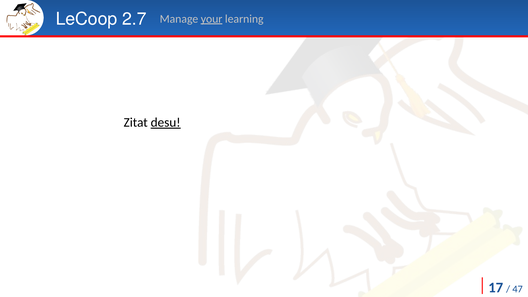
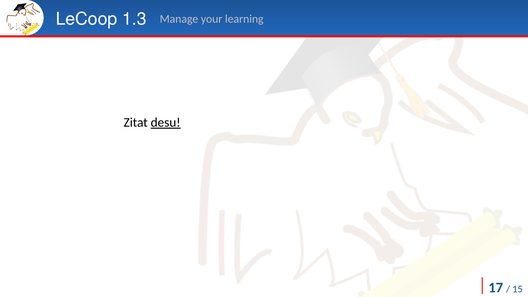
2.7: 2.7 -> 1.3 (134, 19)
your underline: present -> none (212, 19)
47: 47 -> 15 (518, 289)
